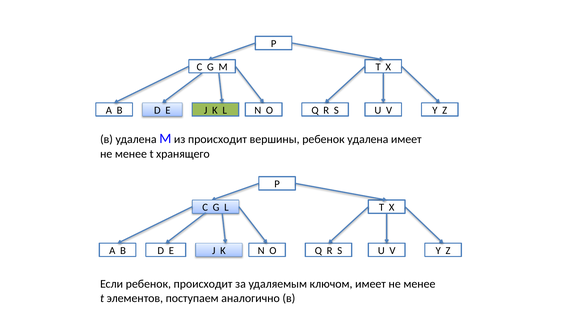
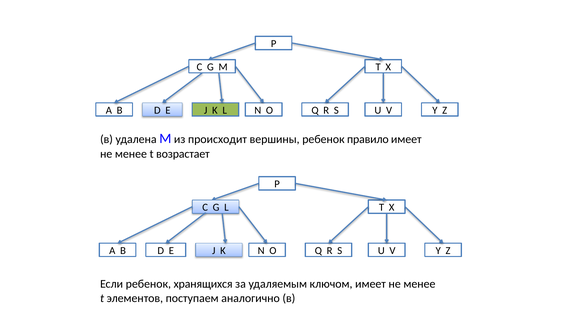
ребенок удалена: удалена -> правило (368, 139)
хранящего: хранящего -> возрастает (183, 154)
ребенок происходит: происходит -> хранящихся (203, 284)
